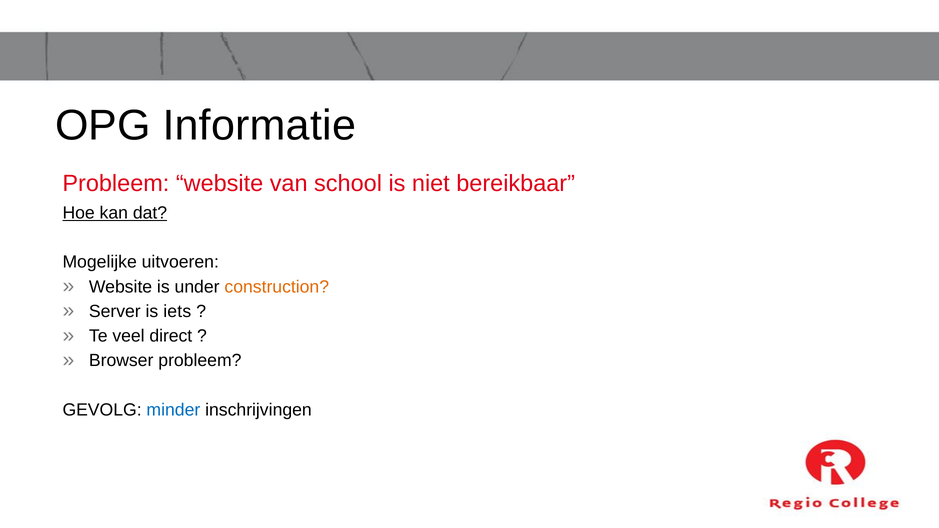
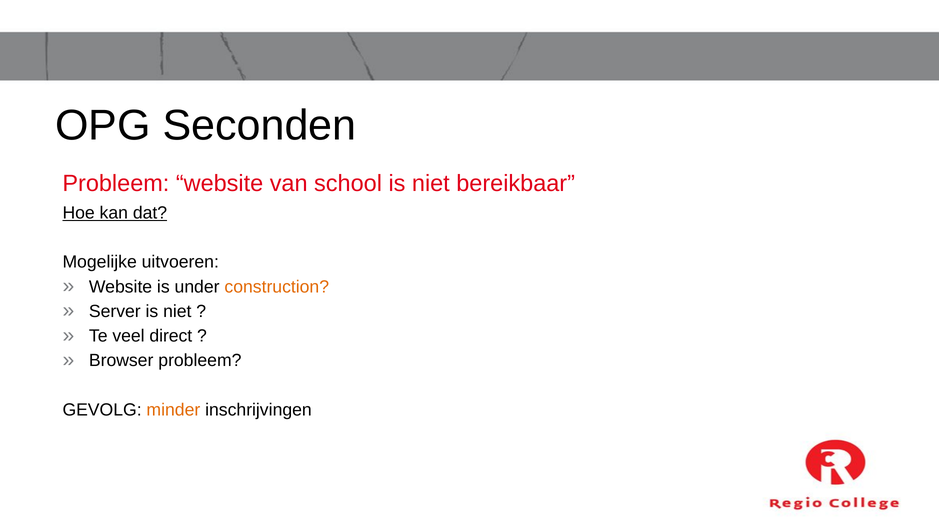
Informatie: Informatie -> Seconden (259, 126)
Server is iets: iets -> niet (177, 311)
minder colour: blue -> orange (173, 410)
